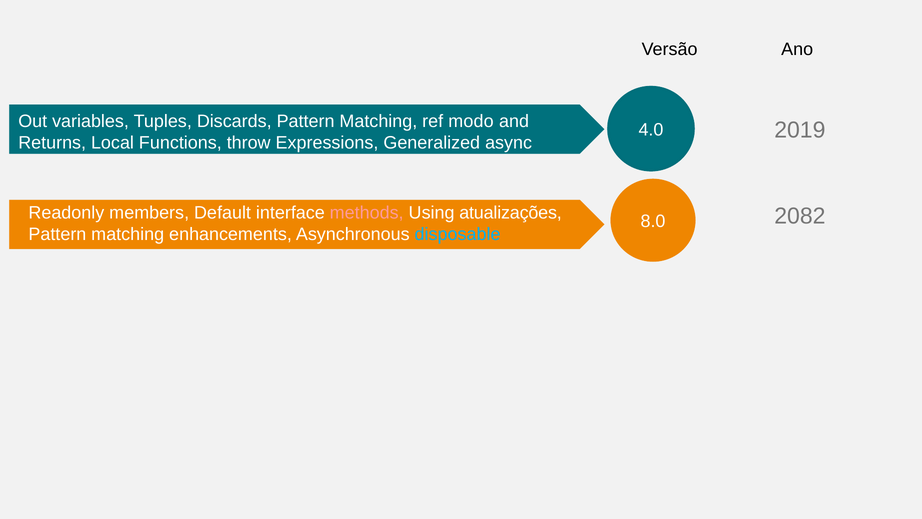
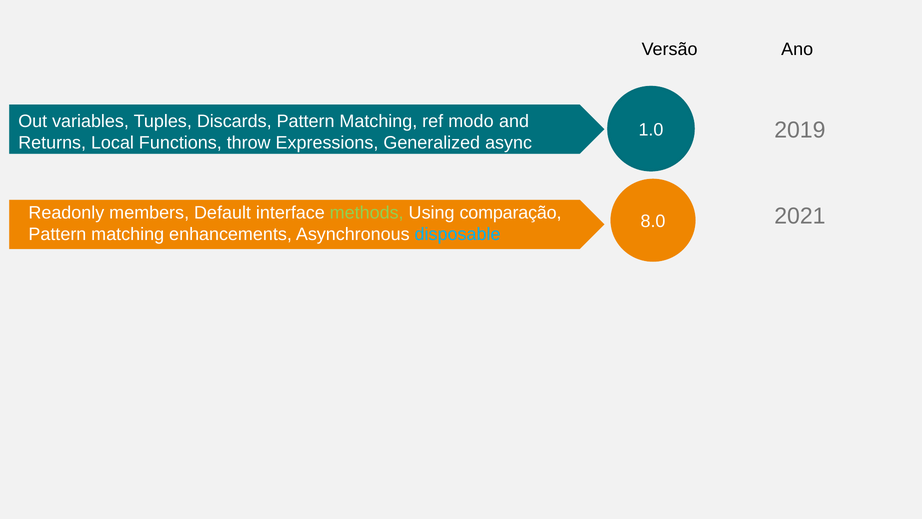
4.0: 4.0 -> 1.0 (651, 130)
methods colour: pink -> light green (367, 213)
atualizações: atualizações -> comparação (511, 213)
2082: 2082 -> 2021 (800, 216)
